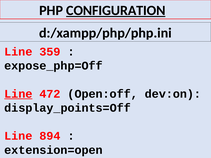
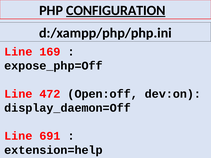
359: 359 -> 169 (50, 52)
Line underline: present -> none (18, 94)
display_points=Off: display_points=Off -> display_daemon=Off (68, 108)
894: 894 -> 691 (50, 136)
extension=open: extension=open -> extension=help (53, 150)
